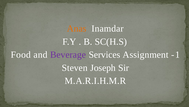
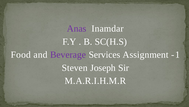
Anas colour: orange -> purple (77, 28)
